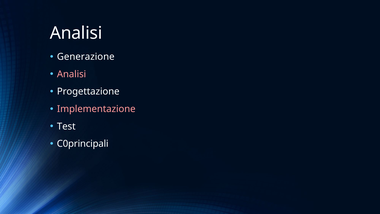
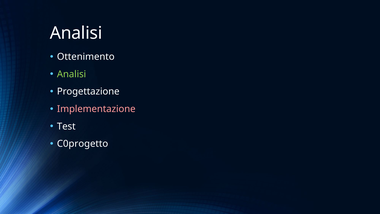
Generazione: Generazione -> Ottenimento (86, 57)
Analisi colour: pink -> light green (72, 74)
C0principali: C0principali -> C0progetto (83, 144)
